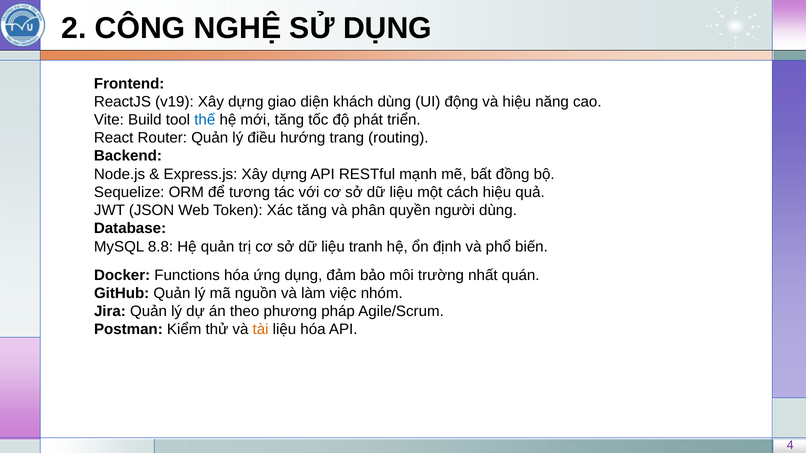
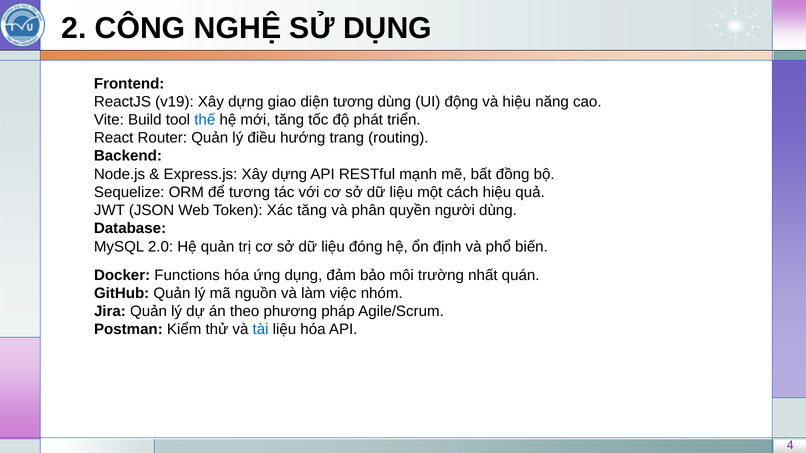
diện khách: khách -> tương (353, 102)
8.8: 8.8 -> 2.0 (161, 247)
tranh: tranh -> đóng (366, 247)
tài colour: orange -> blue (261, 330)
